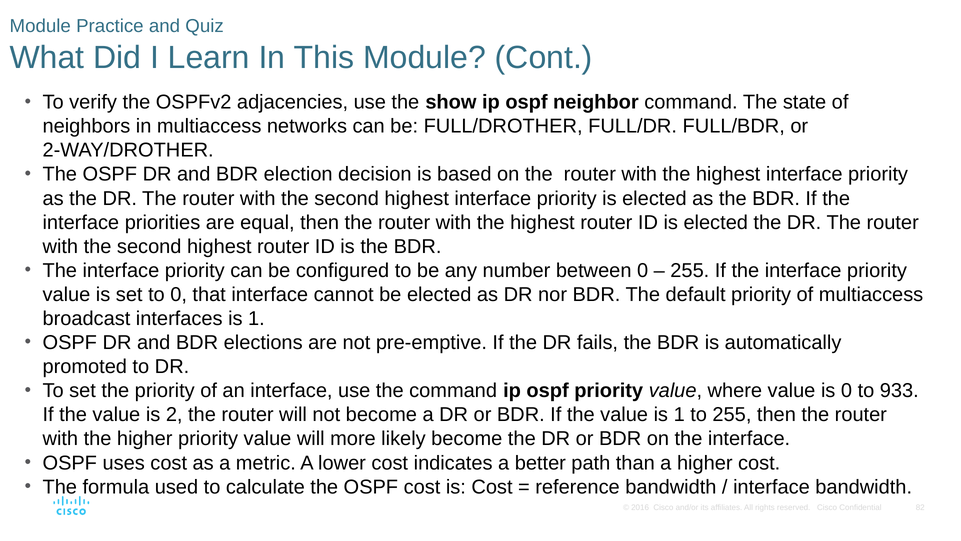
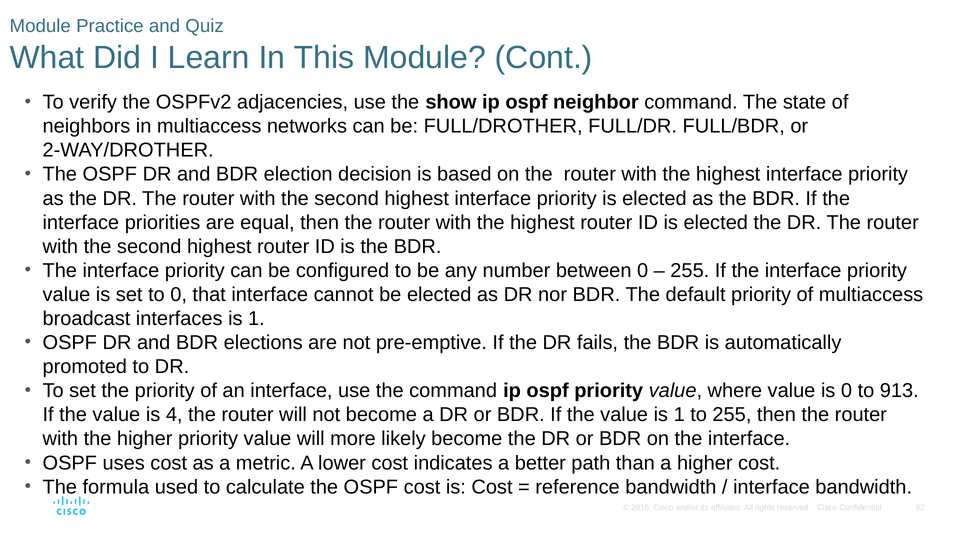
933: 933 -> 913 (899, 390)
2: 2 -> 4 (174, 414)
